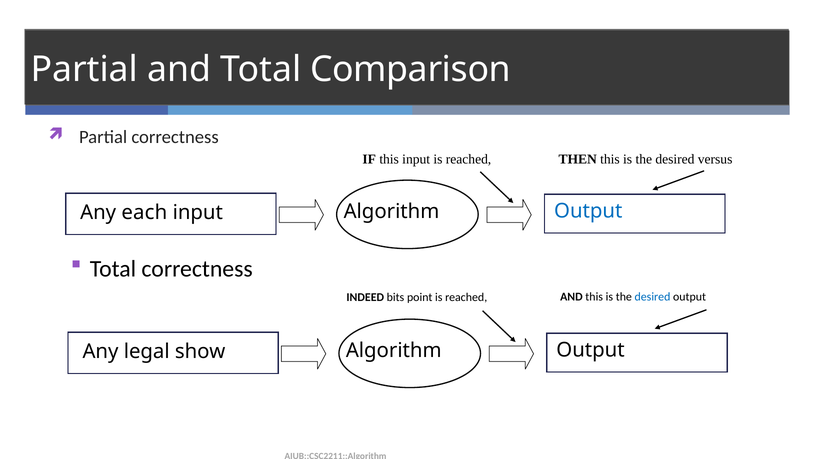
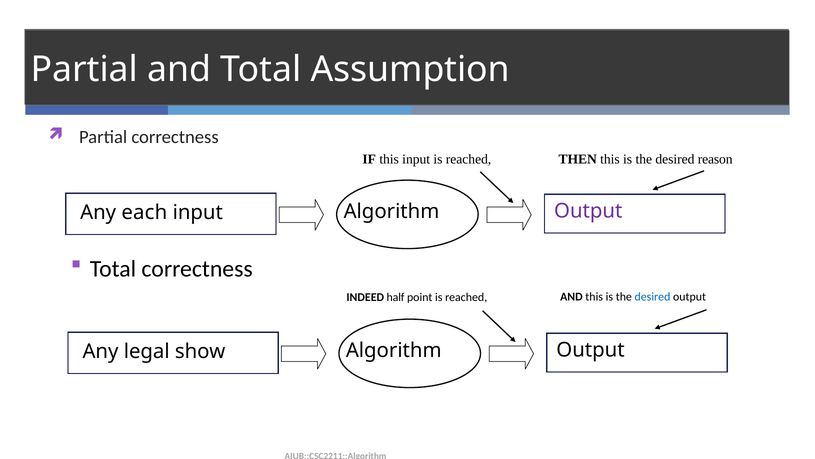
Comparison: Comparison -> Assumption (410, 69)
versus: versus -> reason (715, 159)
Output colour: blue -> purple (588, 211)
bits: bits -> half (396, 297)
